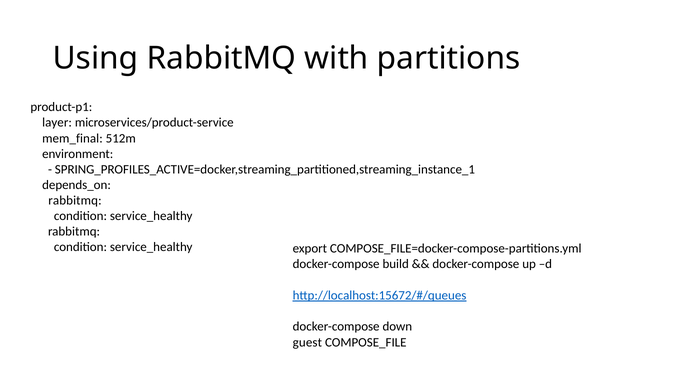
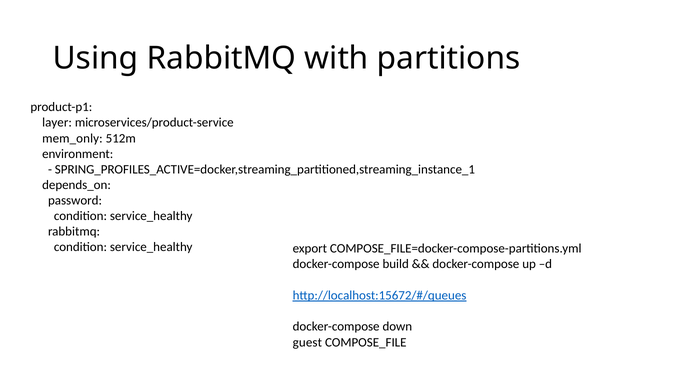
mem_final: mem_final -> mem_only (72, 138)
rabbitmq: rabbitmq -> password (75, 201)
